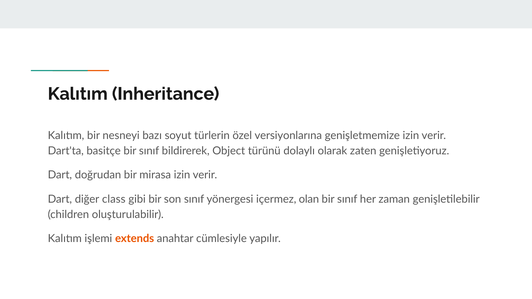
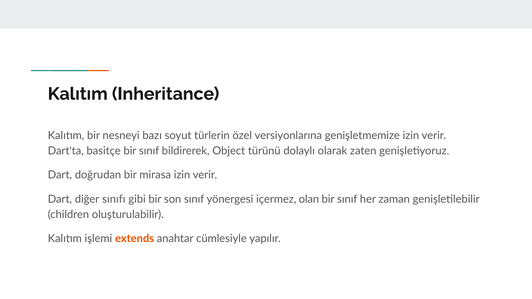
class: class -> sınıfı (114, 199)
